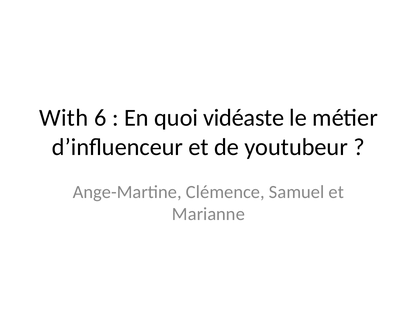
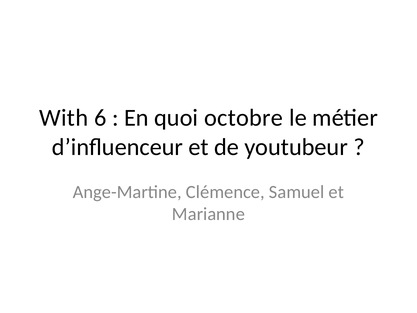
vidéaste: vidéaste -> octobre (244, 118)
